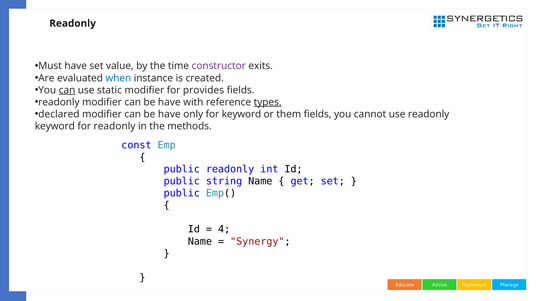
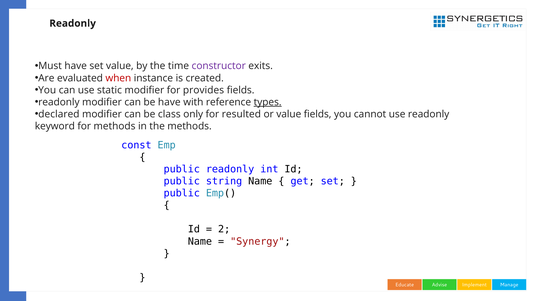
when colour: blue -> red (118, 78)
can underline: present -> none (67, 90)
have: have -> class (169, 114)
for keyword: keyword -> resulted (241, 114)
or them: them -> value (289, 114)
for readonly: readonly -> methods (115, 126)
4: 4 -> 2 (224, 230)
